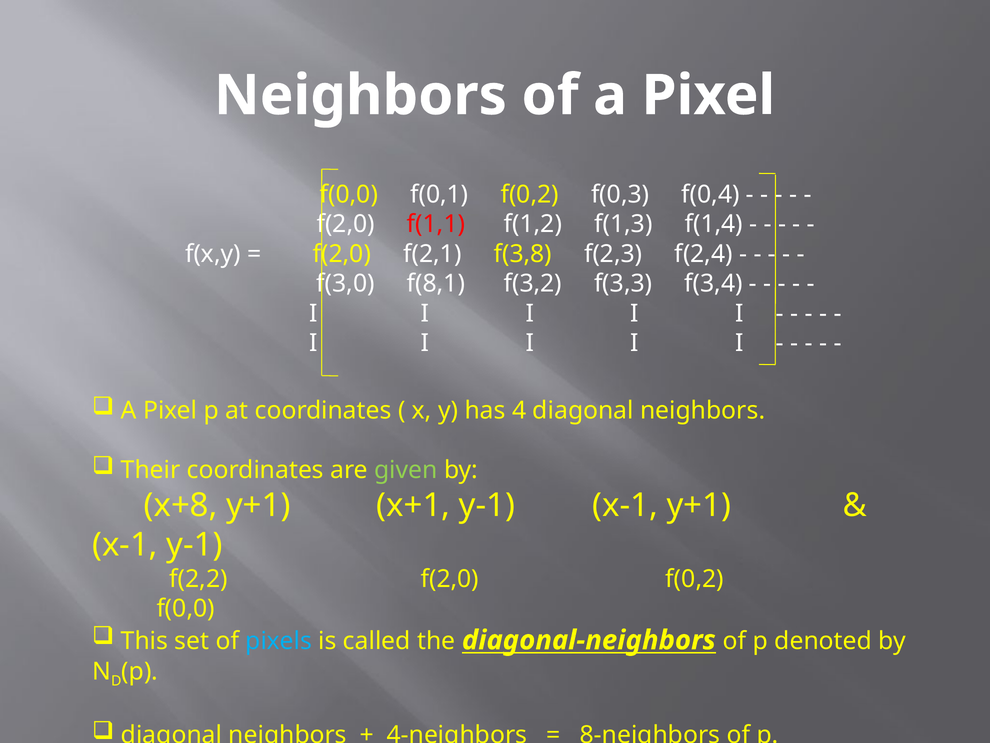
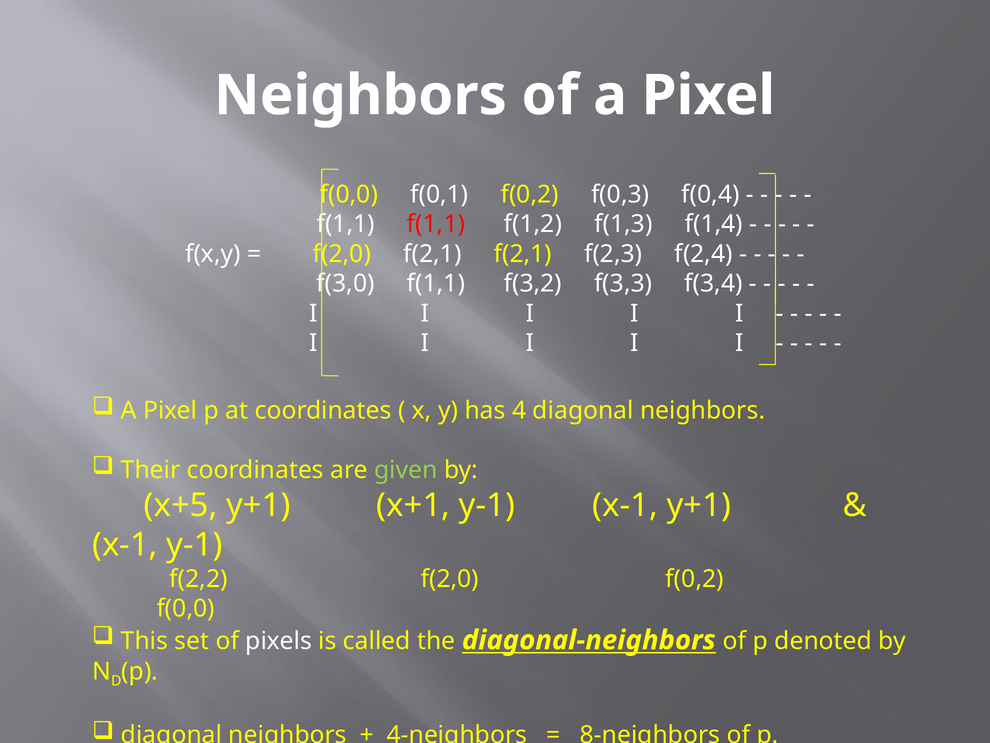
f(2,0: f(2,0 -> f(1,1 (346, 224)
f(2,1 f(3,8: f(3,8 -> f(2,1 (523, 254)
f(3,0 f(8,1: f(8,1 -> f(1,1 (436, 284)
x+8: x+8 -> x+5 (181, 505)
pixels colour: light blue -> white (279, 641)
